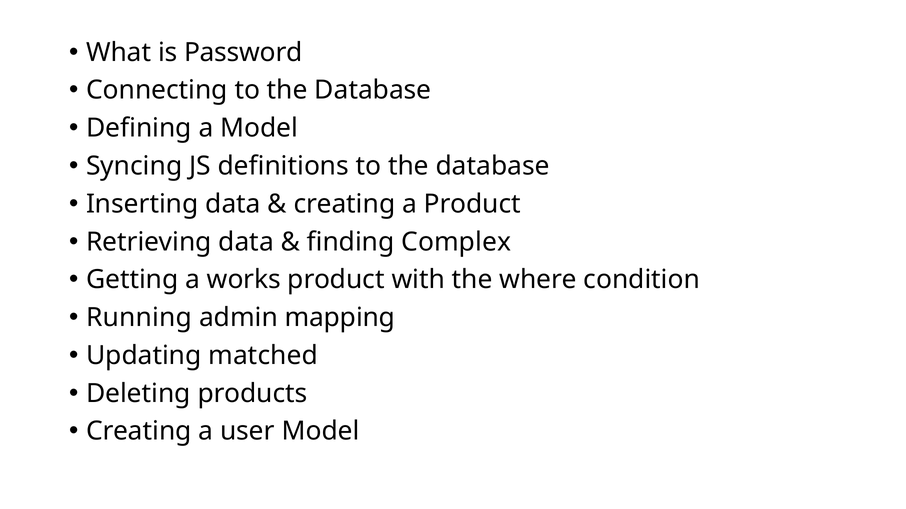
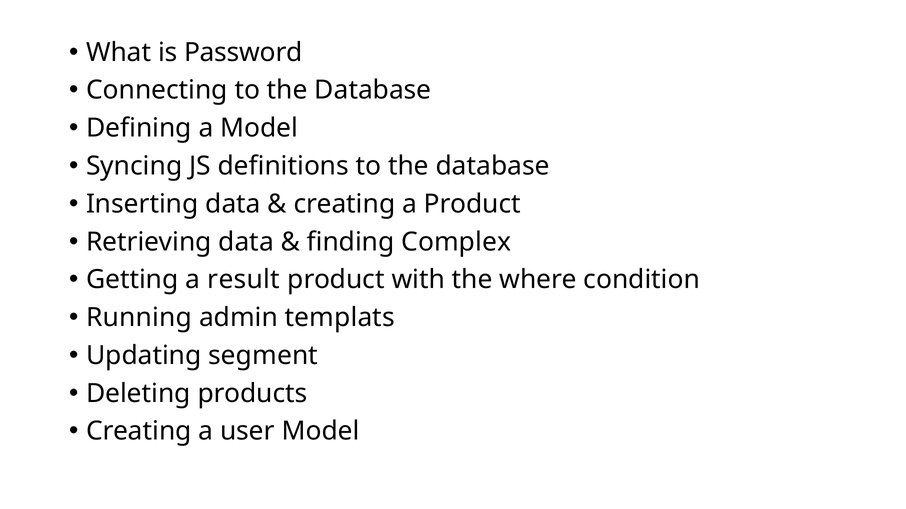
works: works -> result (244, 280)
mapping: mapping -> templats (340, 318)
matched: matched -> segment (263, 356)
